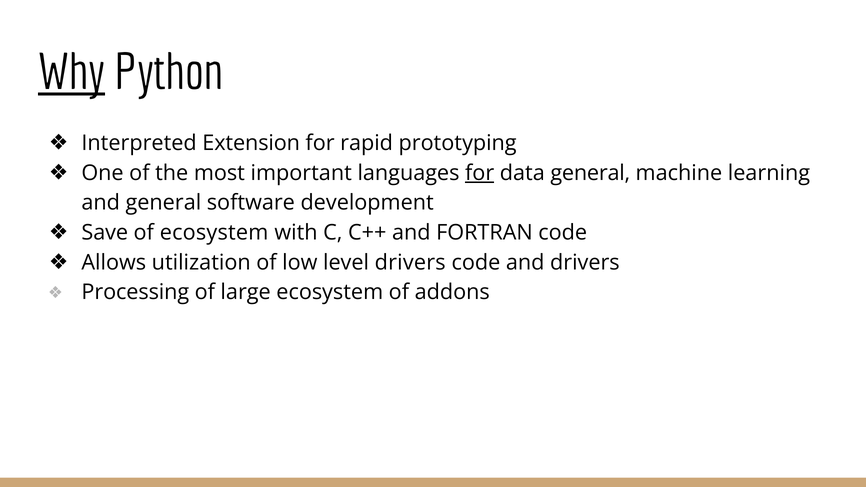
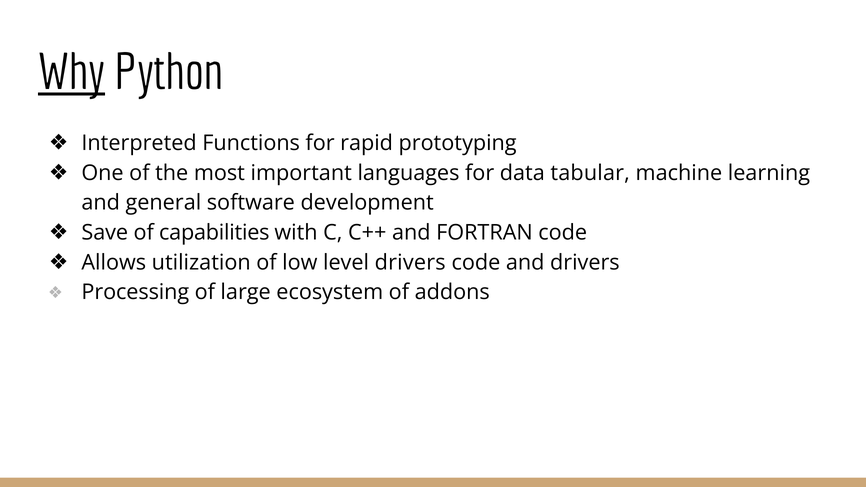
Extension: Extension -> Functions (251, 143)
for underline: present -> none (480, 173)
data general: general -> tabular (590, 173)
of ecosystem: ecosystem -> capabilities (214, 233)
